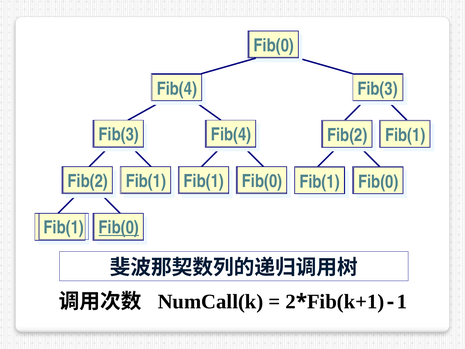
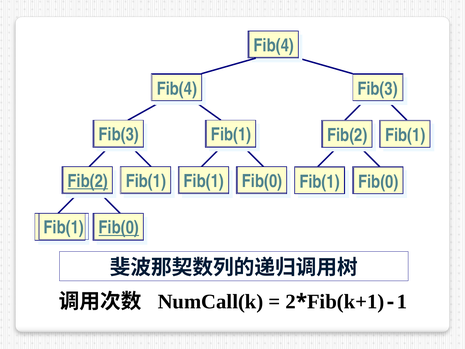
Fib(0: Fib(0 -> Fib(4 (274, 45)
Fib(4: Fib(4 -> Fib(1 (231, 135)
Fib(2 underline: none -> present (88, 181)
